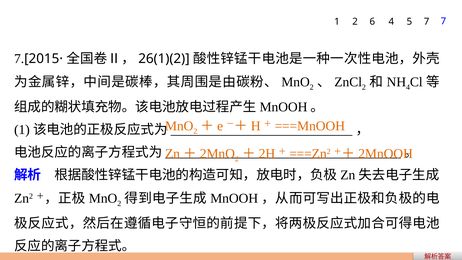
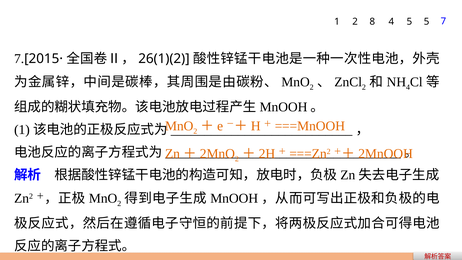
6: 6 -> 8 (372, 21)
5 7: 7 -> 5 (427, 21)
